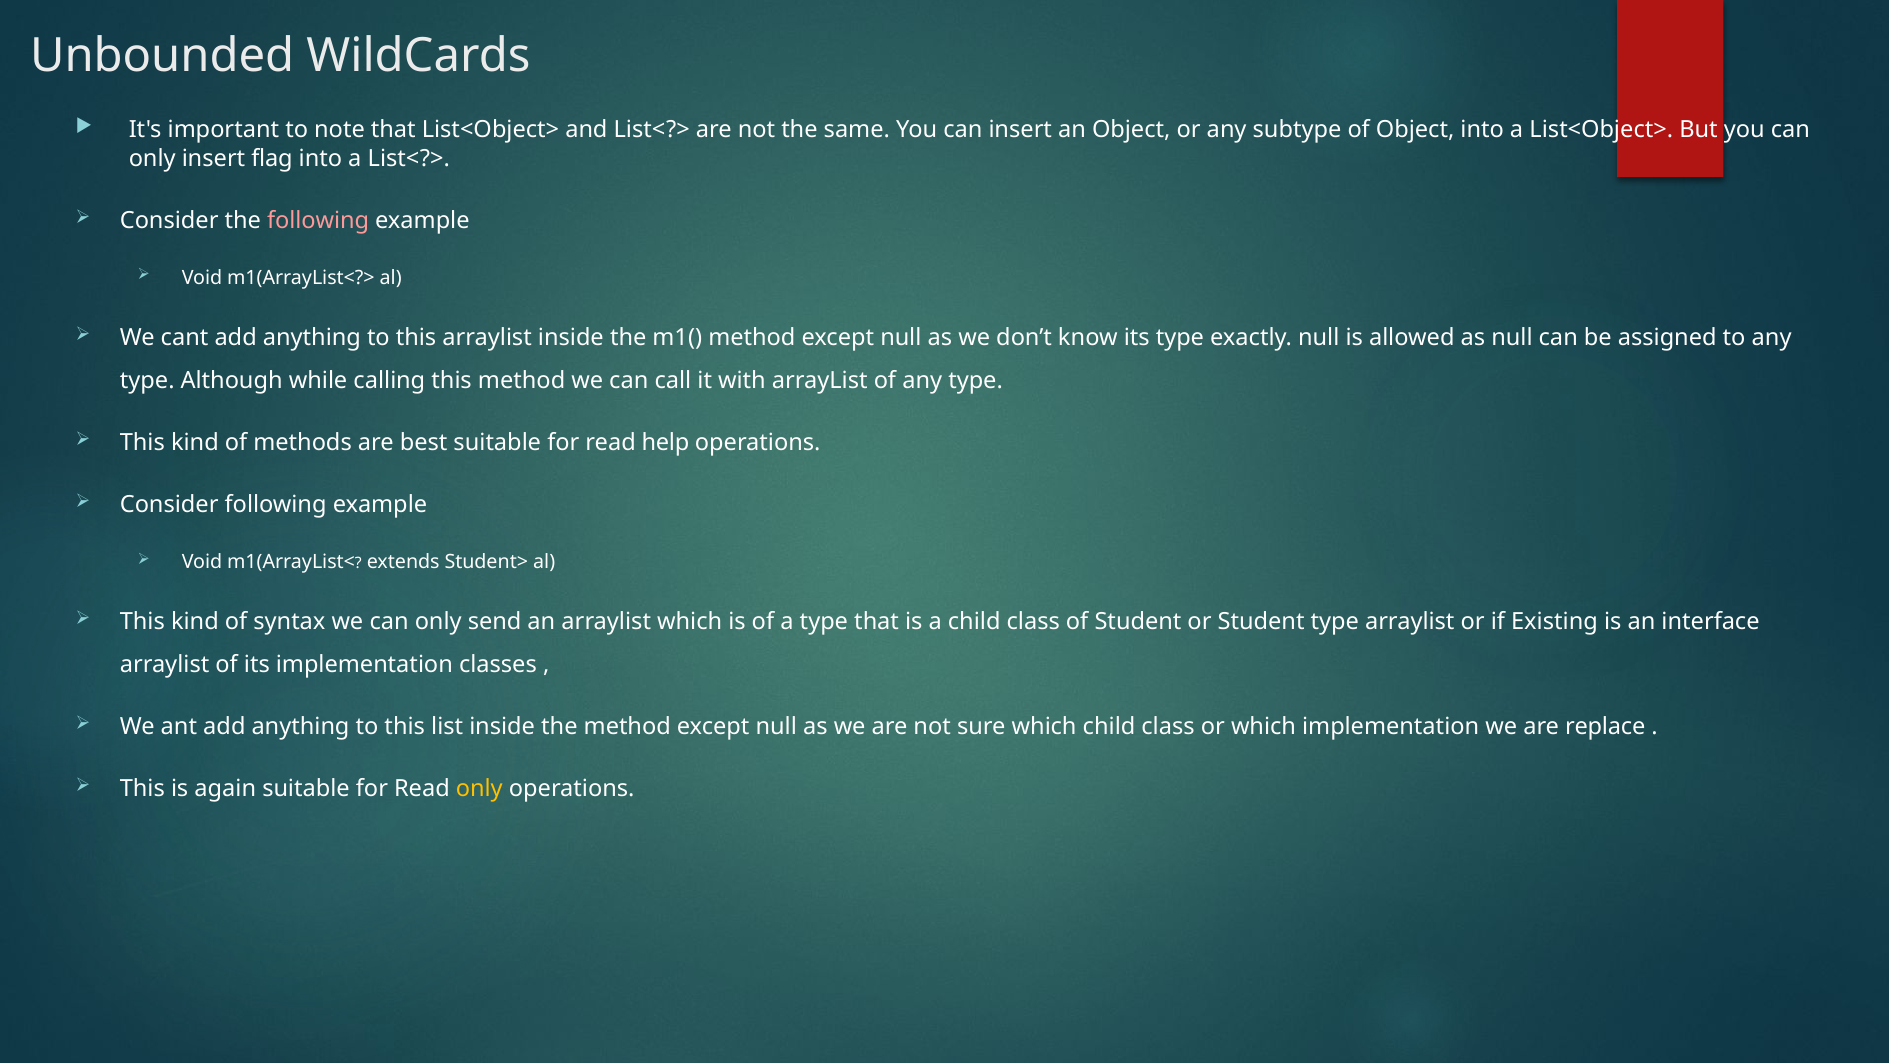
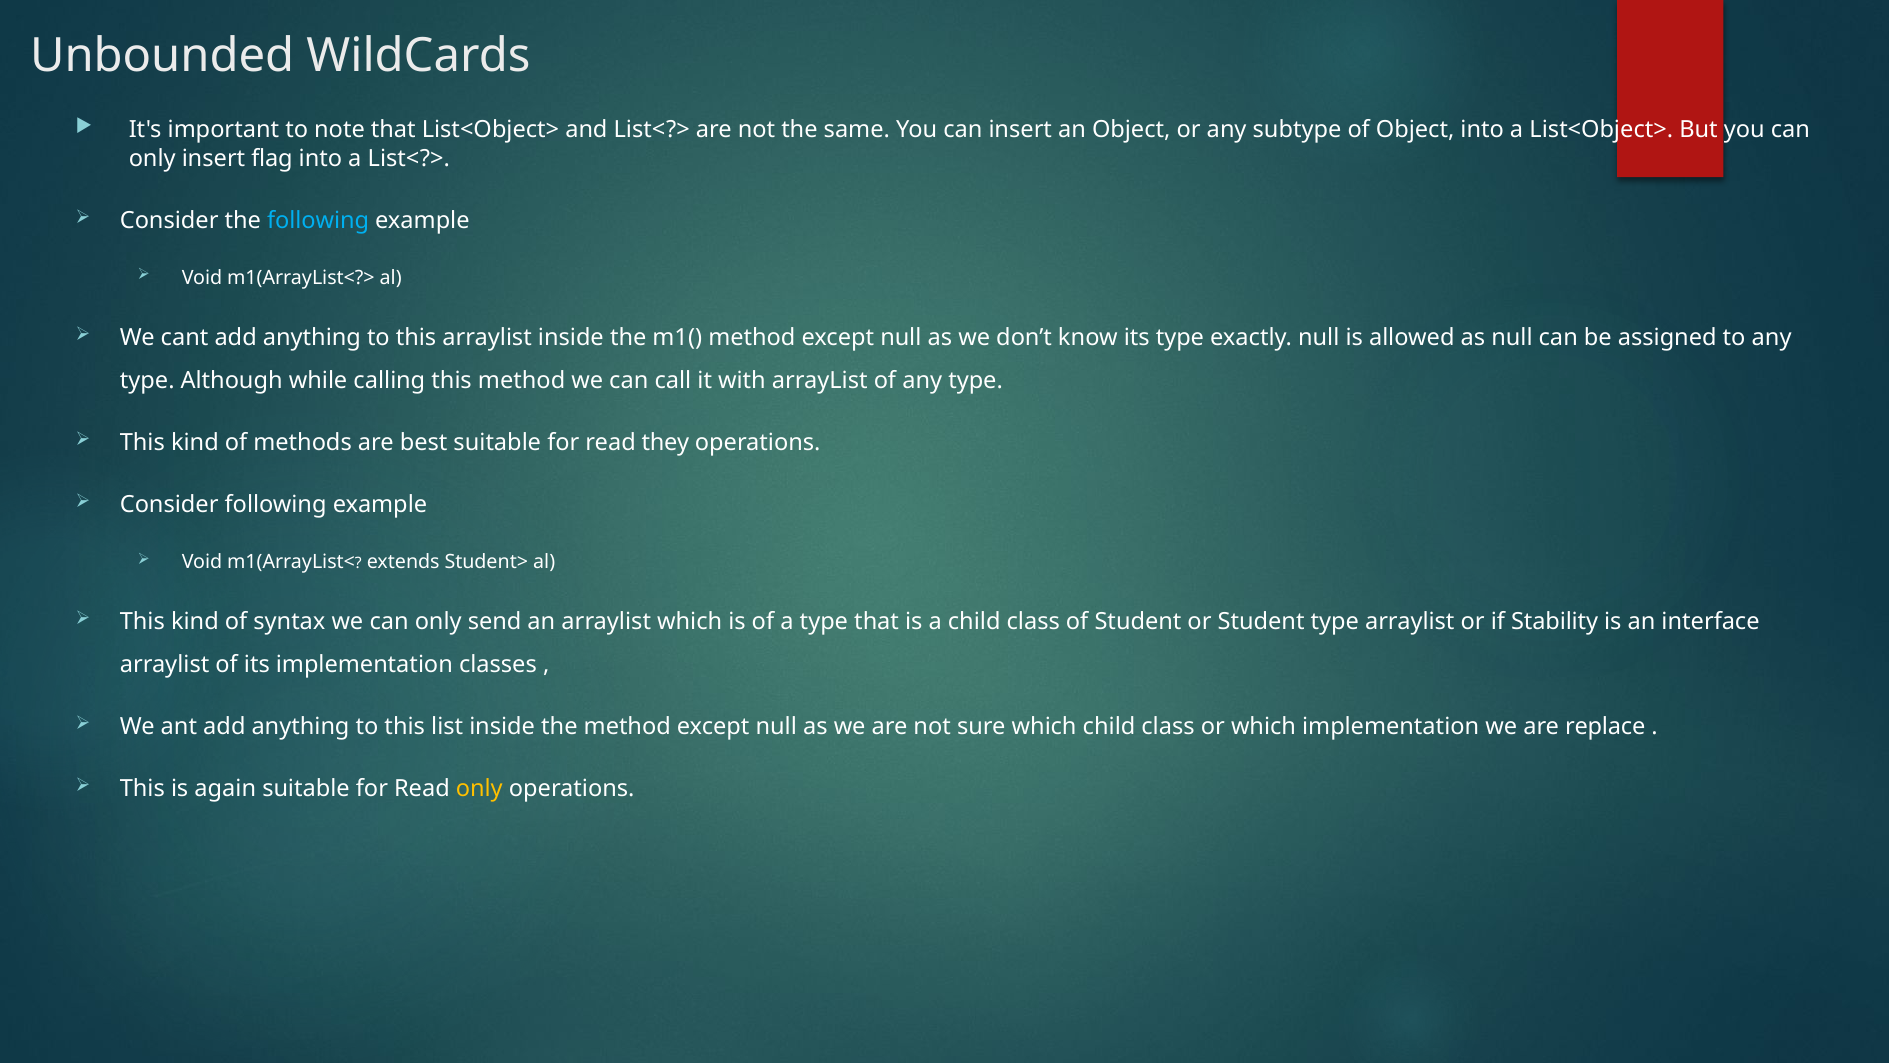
following colour: pink -> light blue (318, 220)
help: help -> they (665, 442)
Existing: Existing -> Stability (1555, 622)
